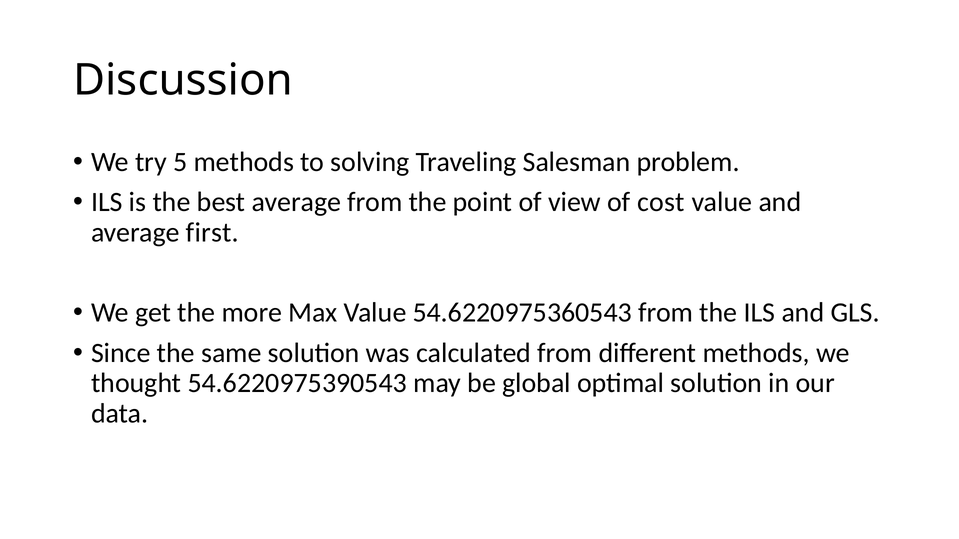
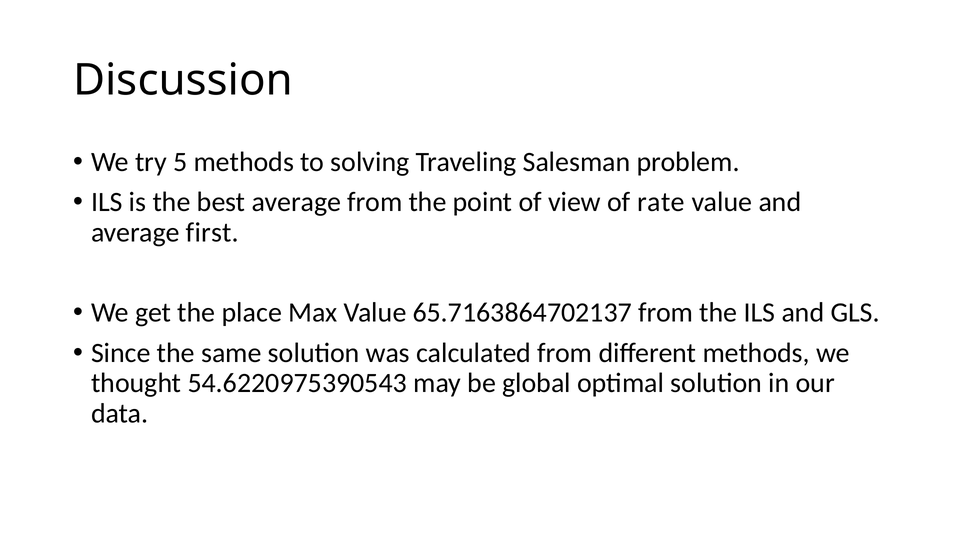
cost: cost -> rate (661, 202)
more: more -> place (252, 313)
54.6220975360543: 54.6220975360543 -> 65.7163864702137 (522, 313)
